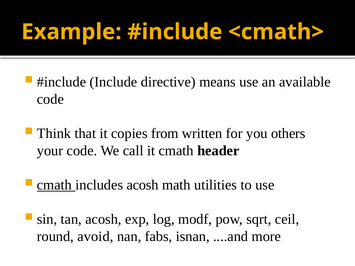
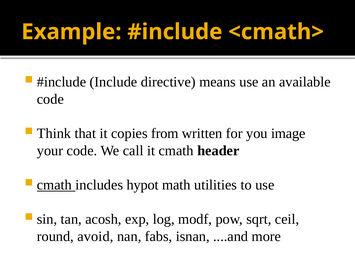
others: others -> image (288, 134)
includes acosh: acosh -> hypot (143, 185)
